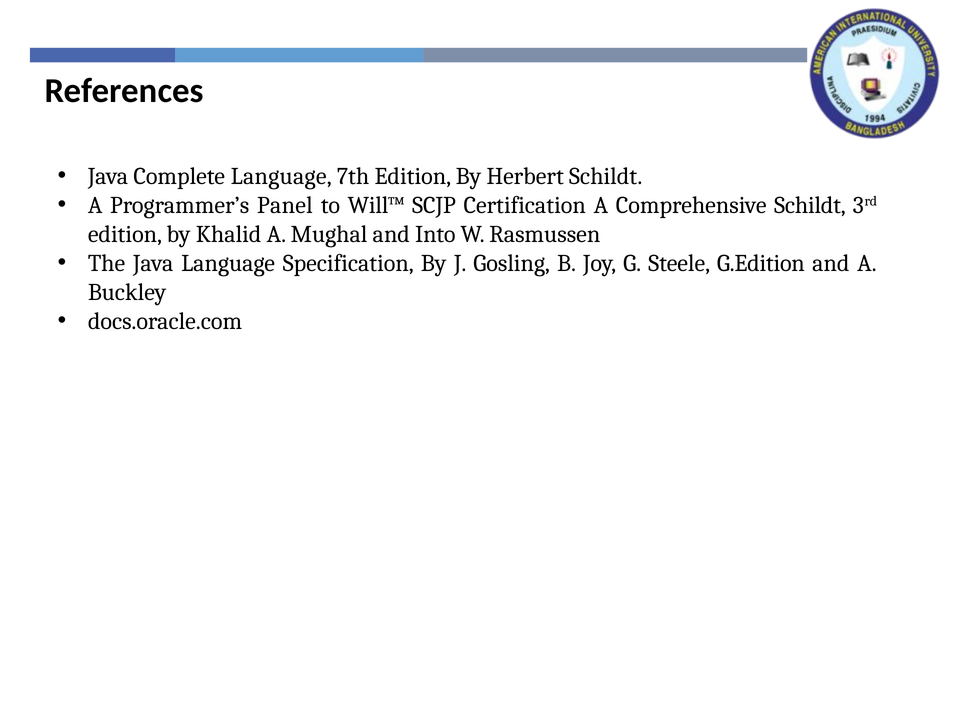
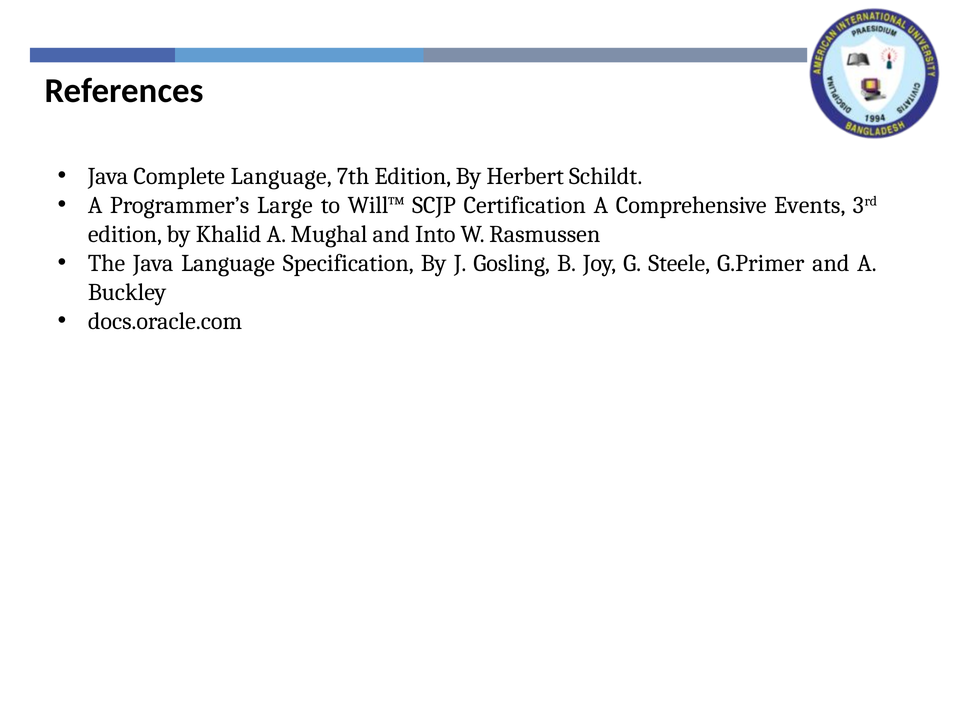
Panel: Panel -> Large (285, 205)
Comprehensive Schildt: Schildt -> Events (810, 205)
G.Edition: G.Edition -> G.Primer (761, 263)
